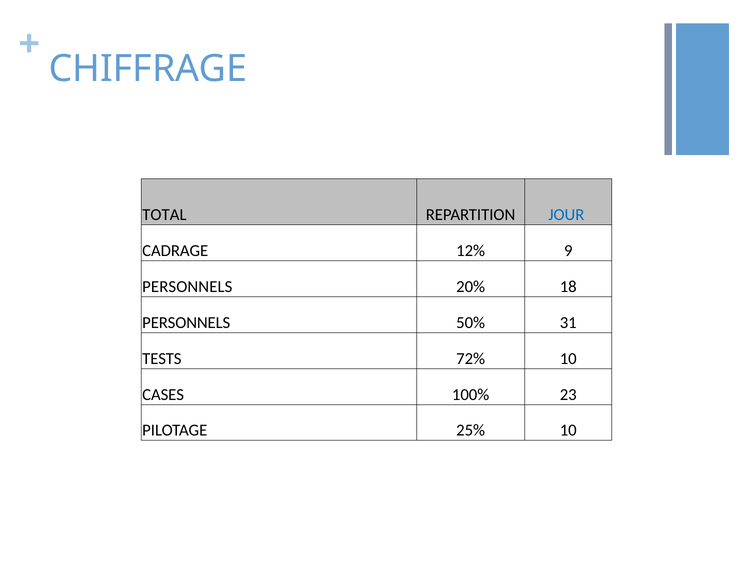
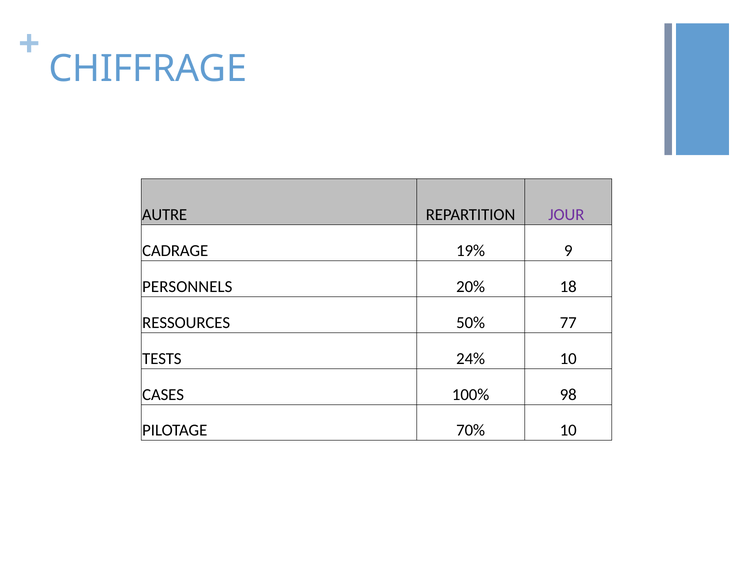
TOTAL: TOTAL -> AUTRE (165, 215)
JOUR colour: blue -> purple (566, 215)
12%: 12% -> 19% (471, 251)
PERSONNELS: PERSONNELS -> RESSOURCES (186, 322)
31: 31 -> 77 (568, 322)
72%: 72% -> 24% (471, 358)
23: 23 -> 98 (568, 394)
25%: 25% -> 70% (471, 430)
